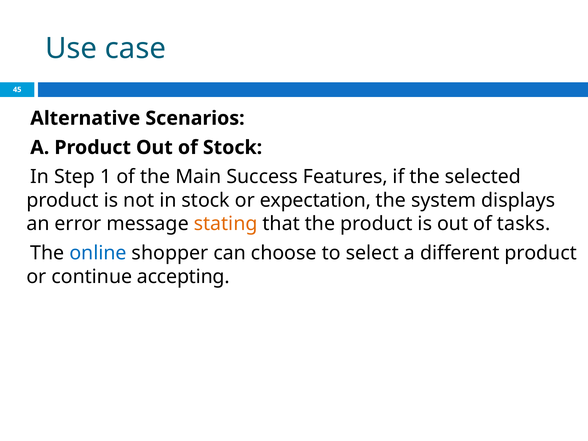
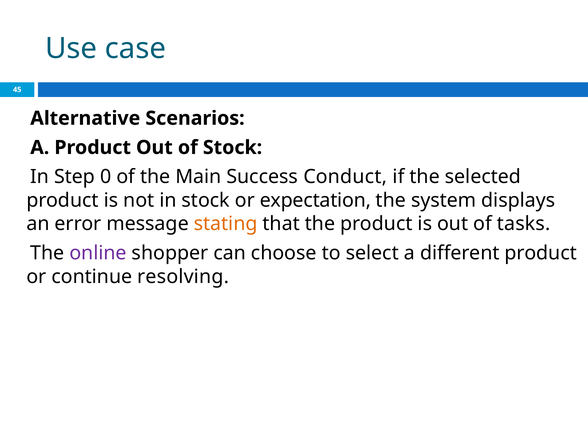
1: 1 -> 0 (106, 177)
Features: Features -> Conduct (345, 177)
online colour: blue -> purple (98, 253)
accepting: accepting -> resolving (183, 277)
